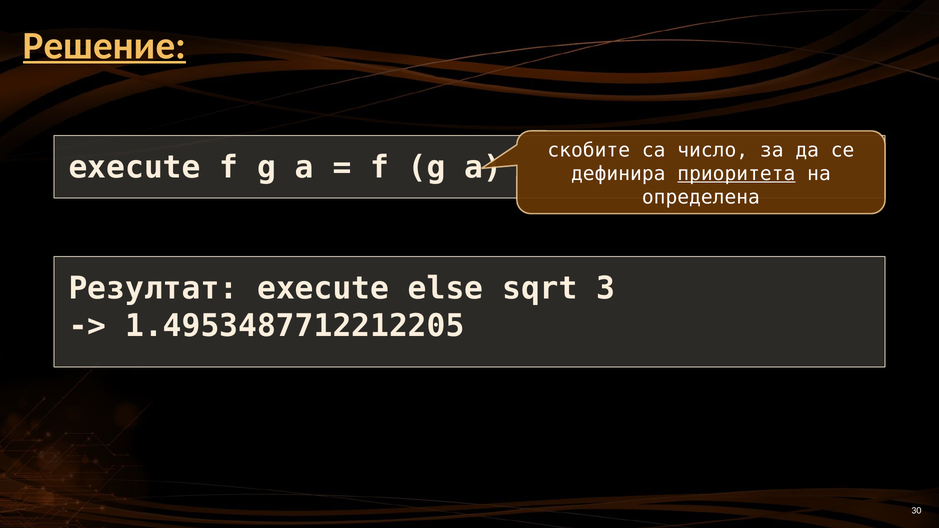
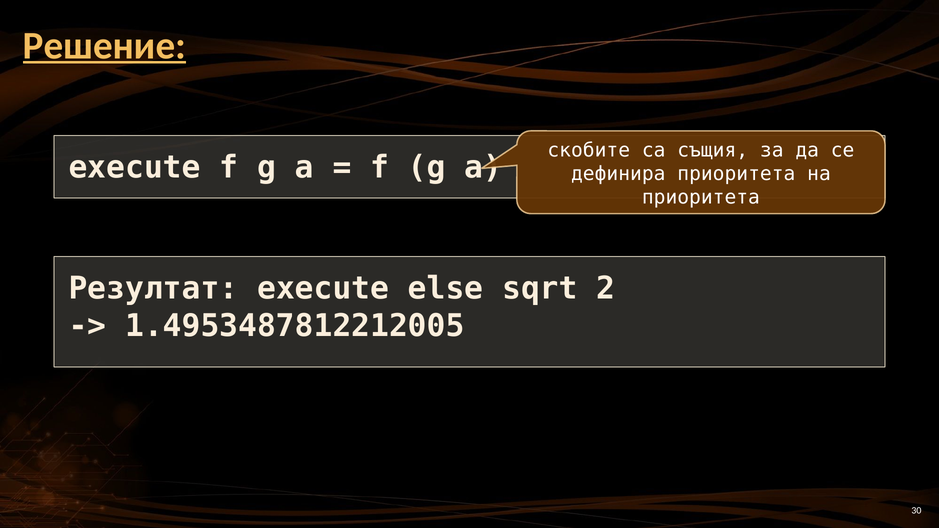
число: число -> същия (713, 150)
приоритета underline: present -> none (736, 174)
определена: определена -> приоритета (701, 197)
3: 3 -> 2 (606, 289)
1.4953487712212205: 1.4953487712212205 -> 1.4953487812212005 (295, 326)
